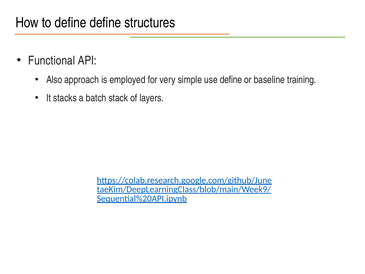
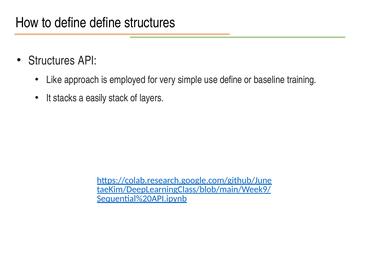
Functional: Functional -> Structures (52, 60)
Also: Also -> Like (54, 80)
batch: batch -> easily (96, 98)
